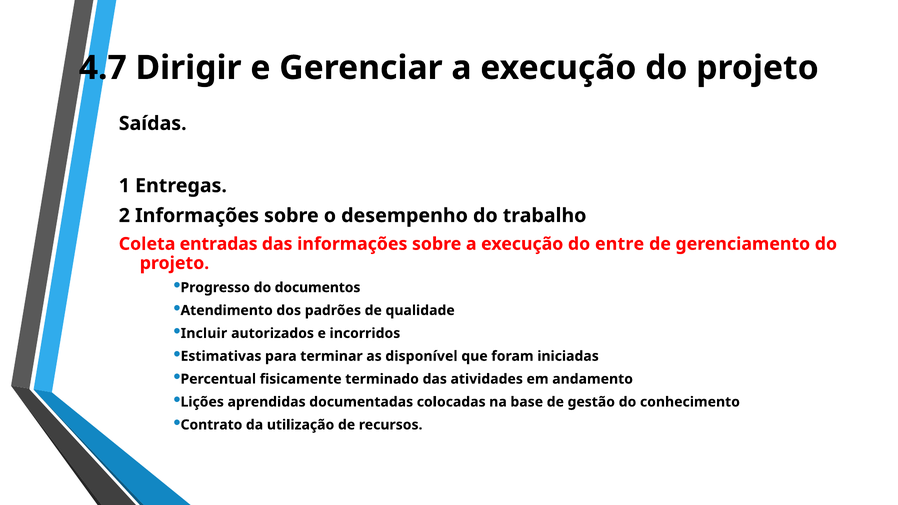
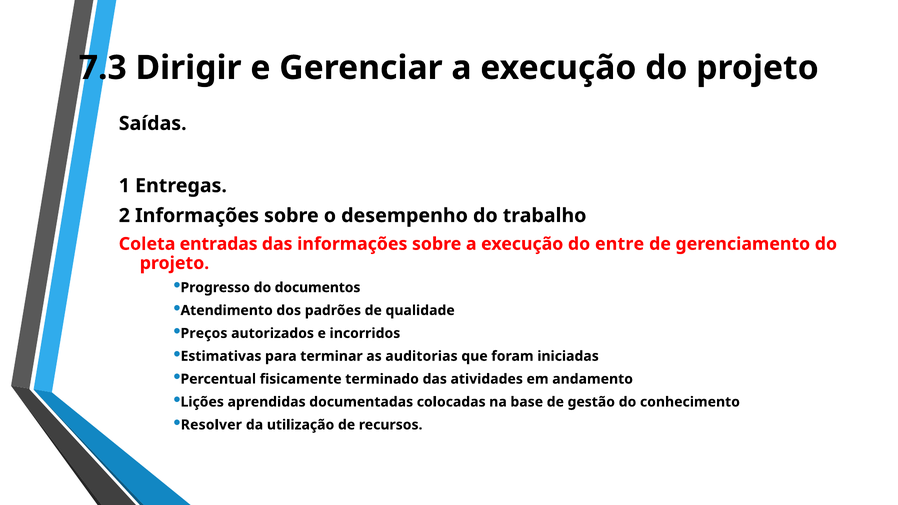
4.7: 4.7 -> 7.3 (103, 68)
Incluir: Incluir -> Preços (204, 333)
disponível: disponível -> auditorias (421, 356)
Contrato: Contrato -> Resolver (211, 425)
